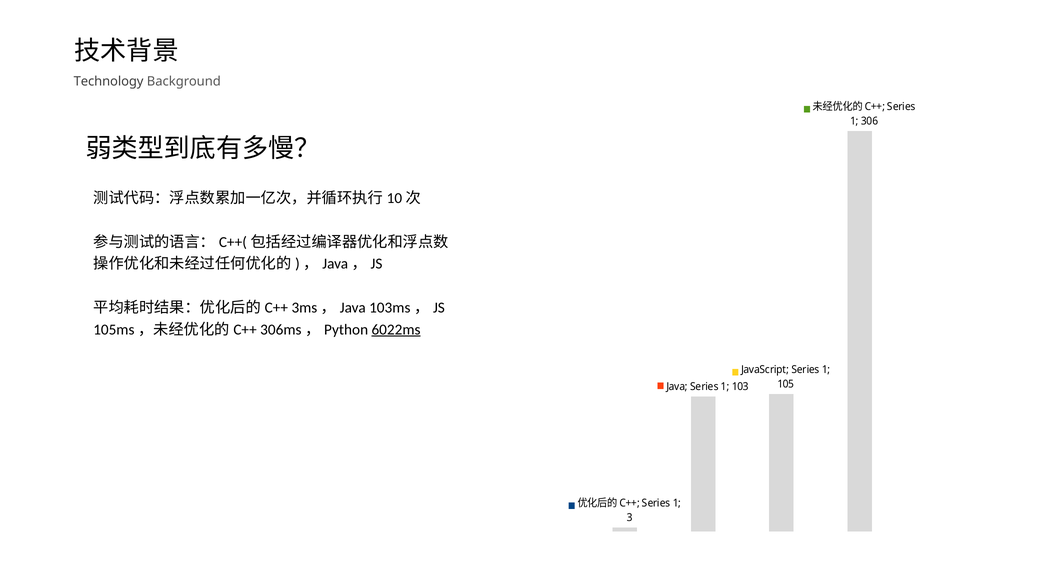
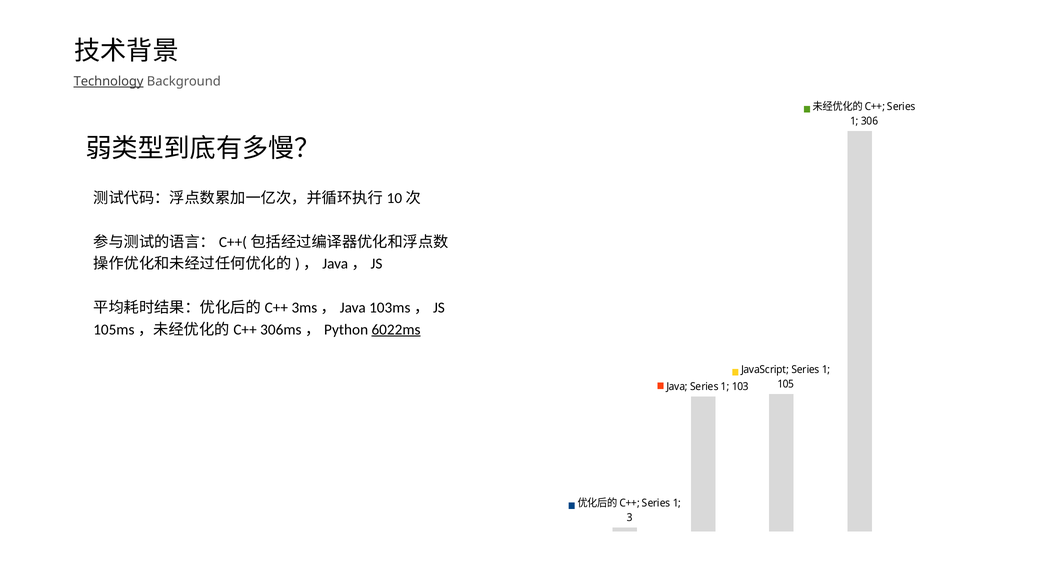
Technology underline: none -> present (109, 81)
